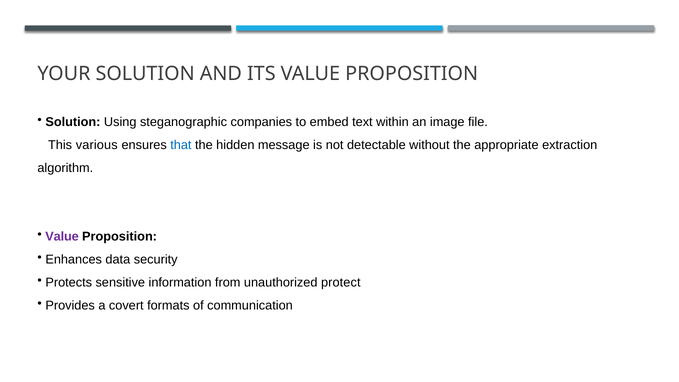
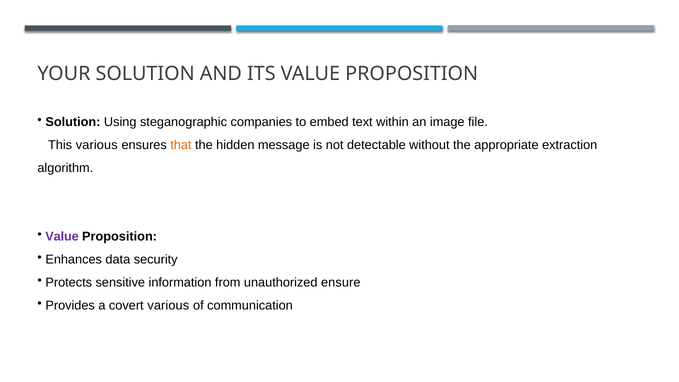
that colour: blue -> orange (181, 145)
protect: protect -> ensure (341, 283)
covert formats: formats -> various (168, 305)
